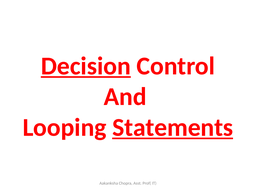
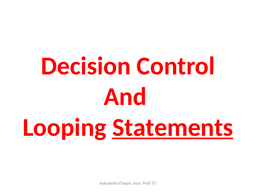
Decision underline: present -> none (86, 66)
